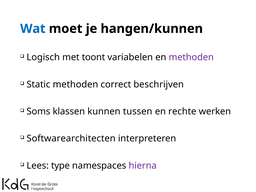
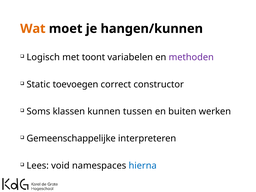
Wat colour: blue -> orange (33, 29)
Static methoden: methoden -> toevoegen (76, 84)
beschrijven: beschrijven -> constructor (159, 84)
rechte: rechte -> buiten (182, 111)
Softwarearchitecten: Softwarearchitecten -> Gemeenschappelijke (71, 139)
type: type -> void (60, 166)
hierna colour: purple -> blue (143, 166)
